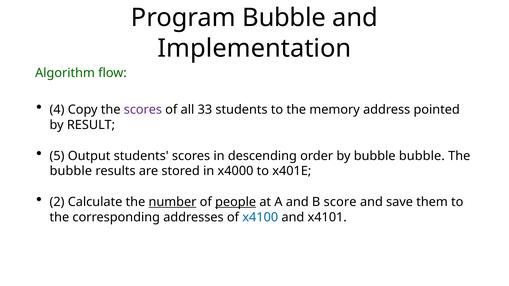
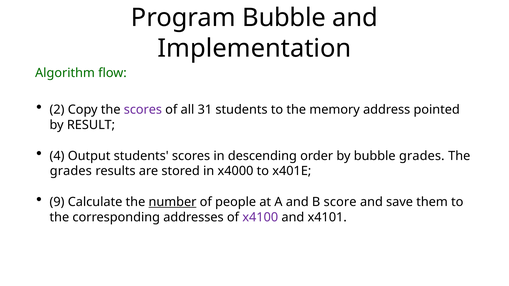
4: 4 -> 2 (57, 110)
33: 33 -> 31 (205, 110)
5: 5 -> 4 (57, 156)
bubble bubble: bubble -> grades (422, 156)
bubble: bubble -> grades (71, 171)
2: 2 -> 9 (57, 202)
people underline: present -> none (236, 202)
x4100 colour: blue -> purple (260, 217)
